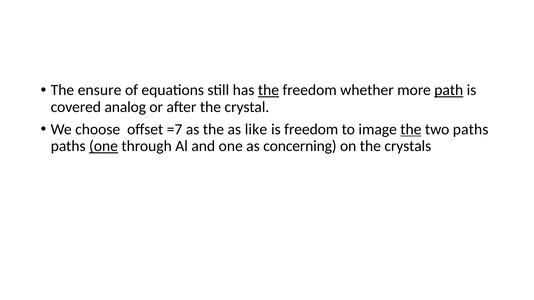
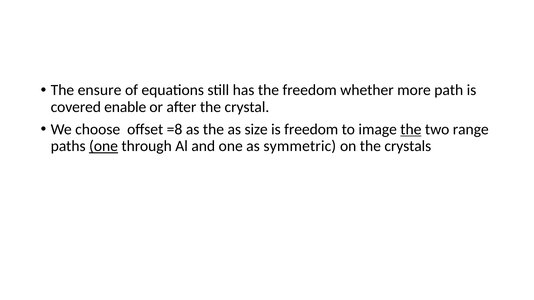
the underline: present -> none (268, 90)
path underline: present -> none (449, 90)
analog: analog -> enable (125, 107)
=7: =7 -> =8 (175, 129)
like: like -> size (256, 129)
two paths: paths -> range (471, 129)
concerning: concerning -> symmetric (300, 146)
